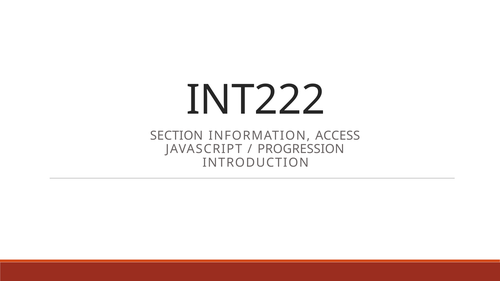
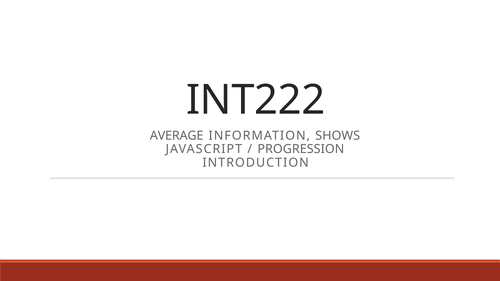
SECTION: SECTION -> AVERAGE (177, 136)
ACCESS: ACCESS -> SHOWS (338, 136)
